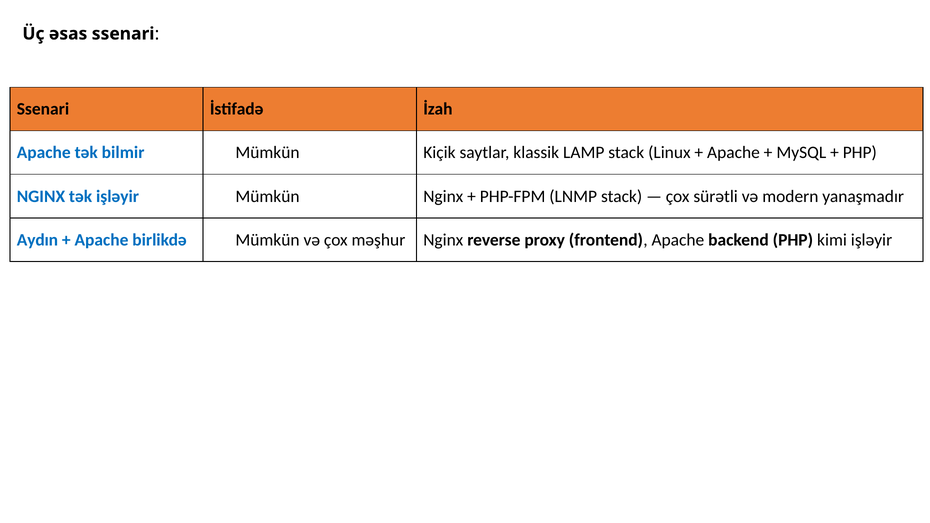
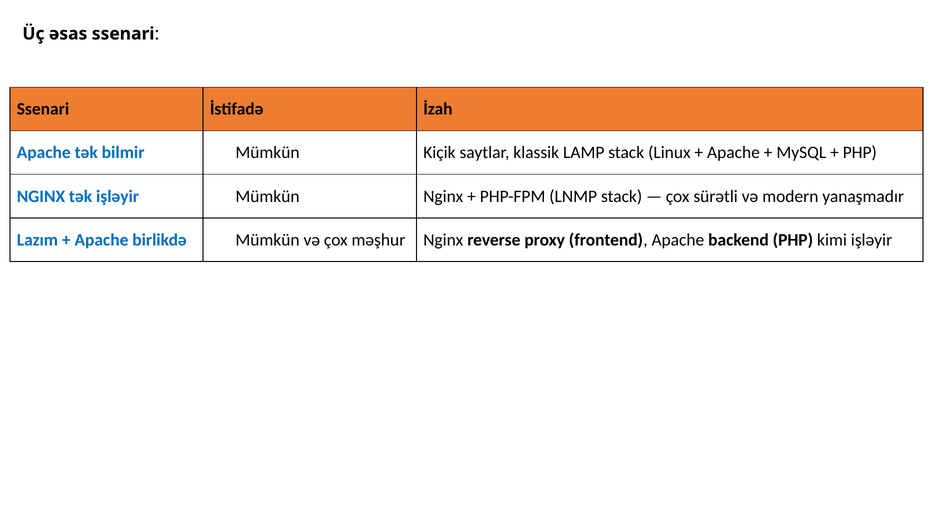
Aydın: Aydın -> Lazım (37, 240)
